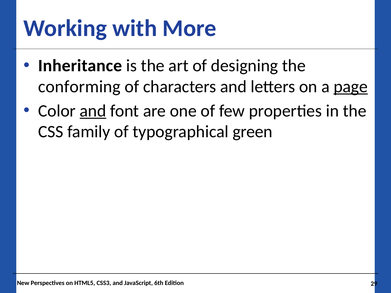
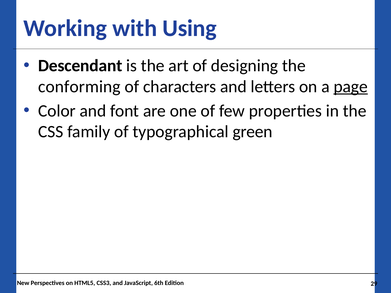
More: More -> Using (190, 28)
Inheritance: Inheritance -> Descendant (80, 66)
and underline: present -> none (93, 111)
